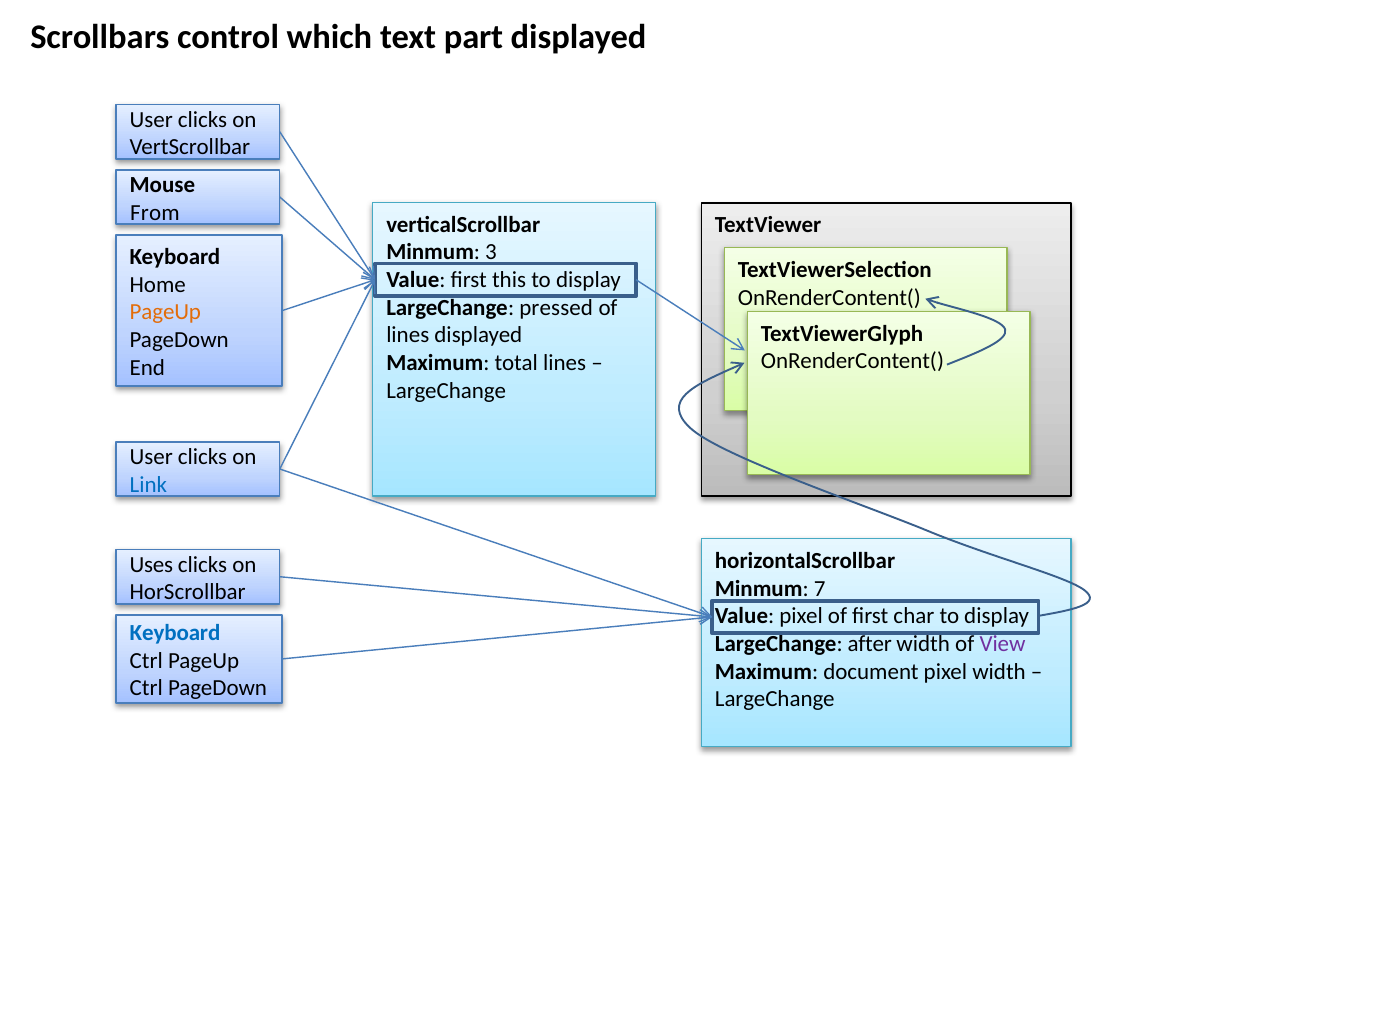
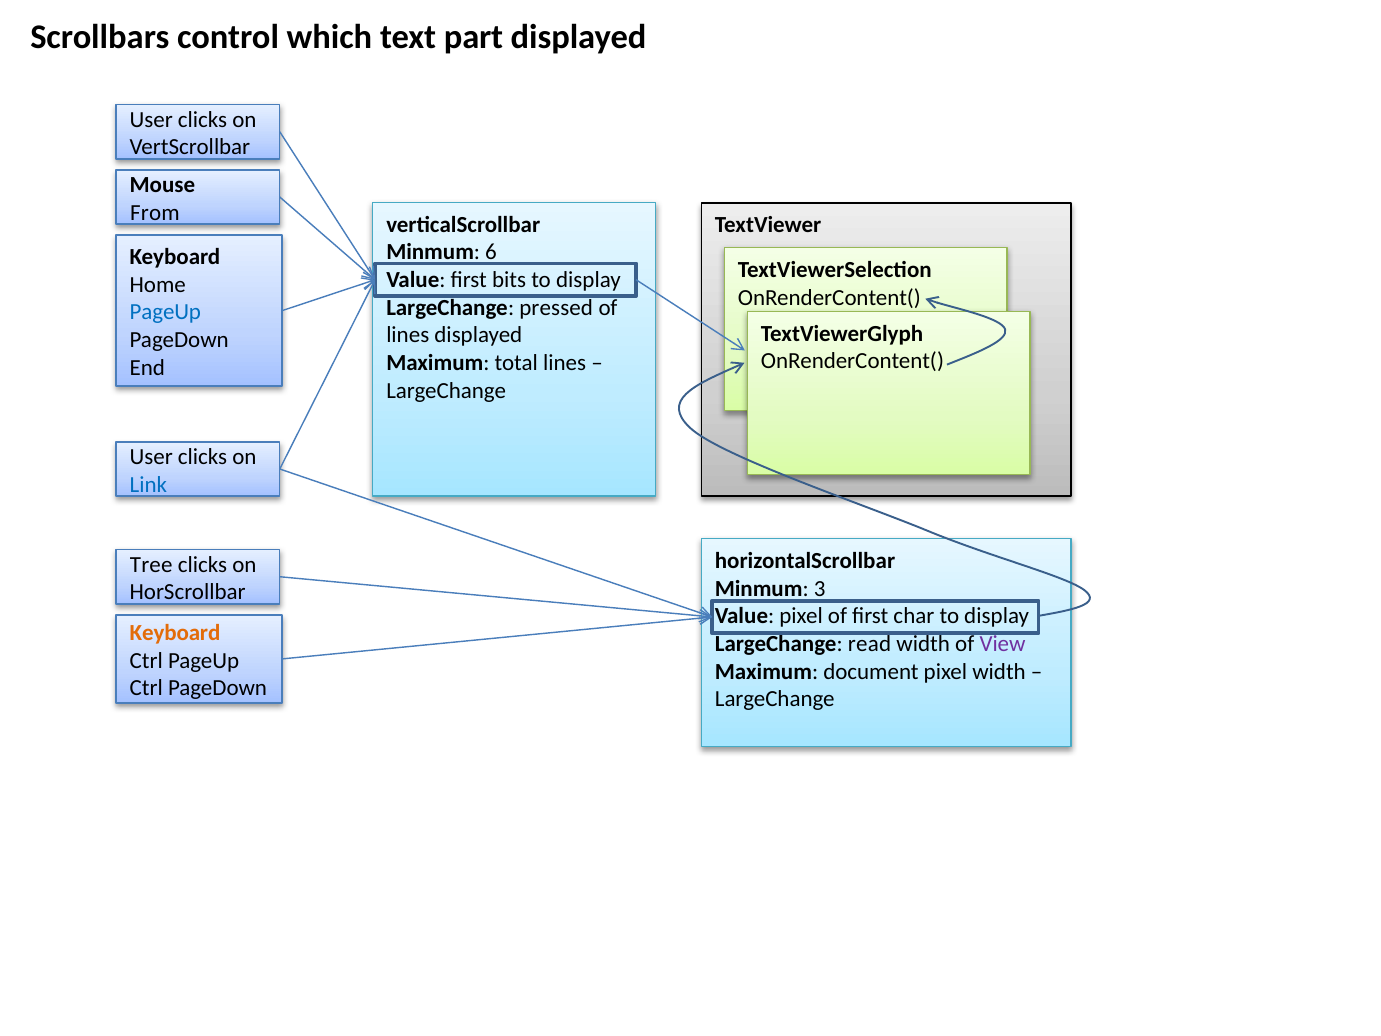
3: 3 -> 6 (491, 252)
this: this -> bits (509, 280)
PageUp colour: orange -> blue (165, 312)
Uses: Uses -> Tree (151, 564)
7: 7 -> 3 (820, 588)
Keyboard colour: blue -> orange (175, 633)
after: after -> read (870, 644)
